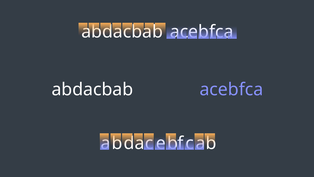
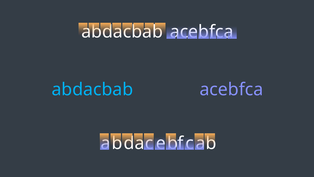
abdacbab colour: white -> light blue (92, 89)
